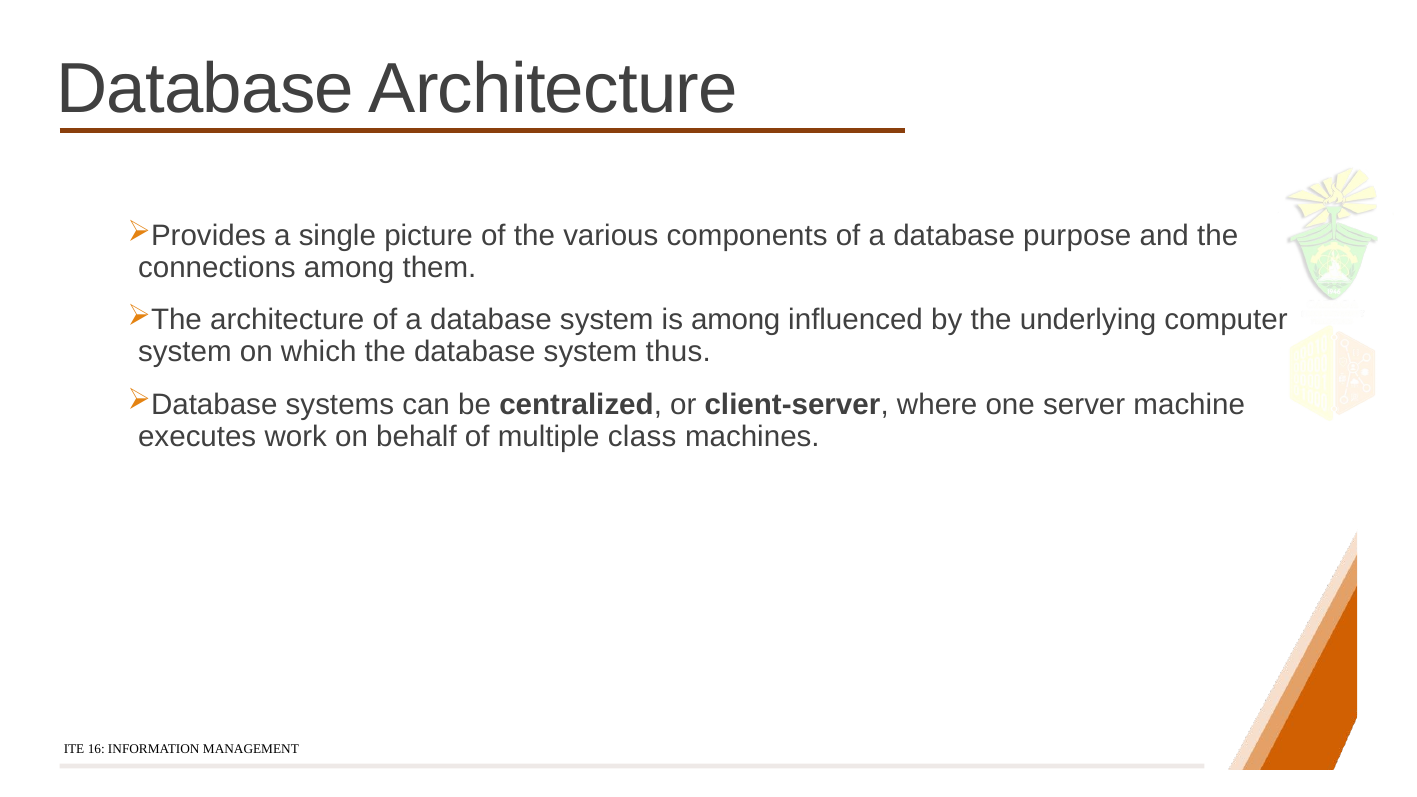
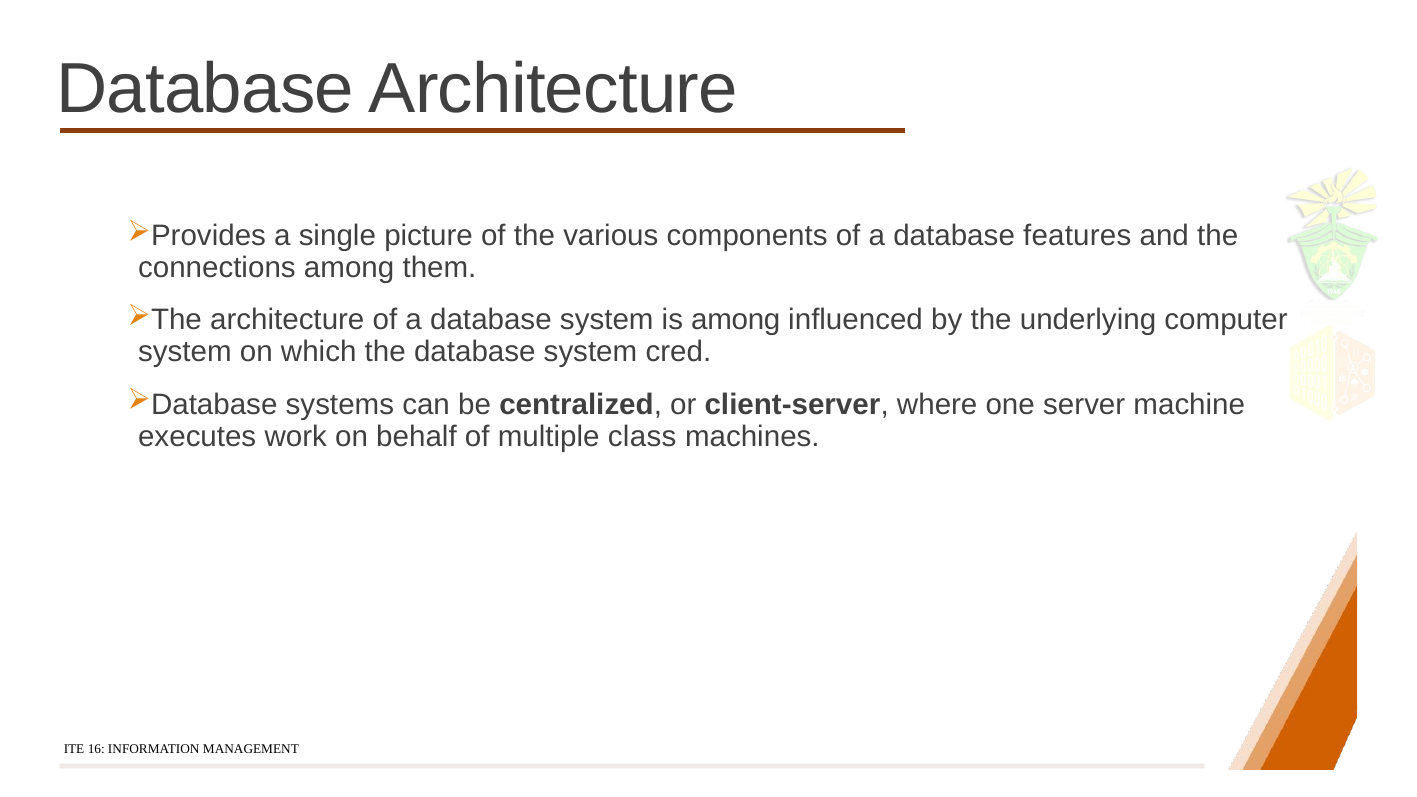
purpose: purpose -> features (1077, 236)
thus: thus -> cred (678, 352)
